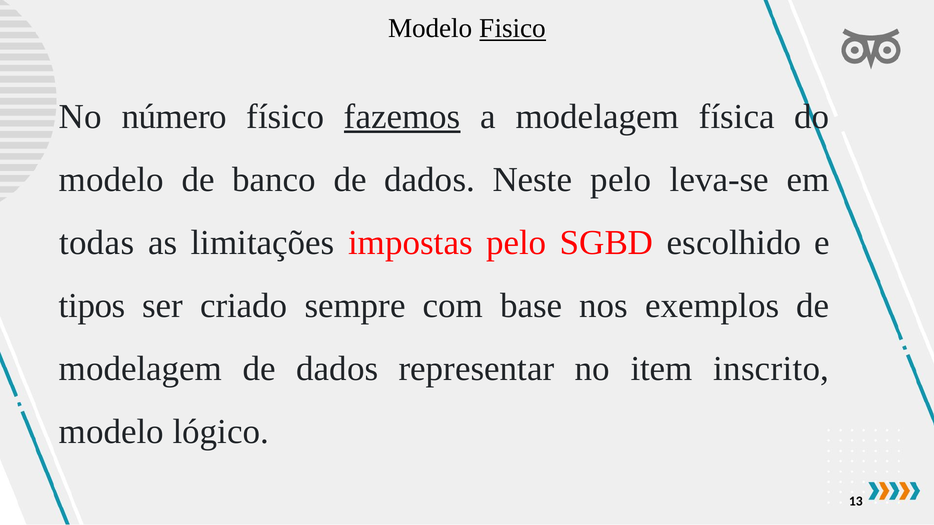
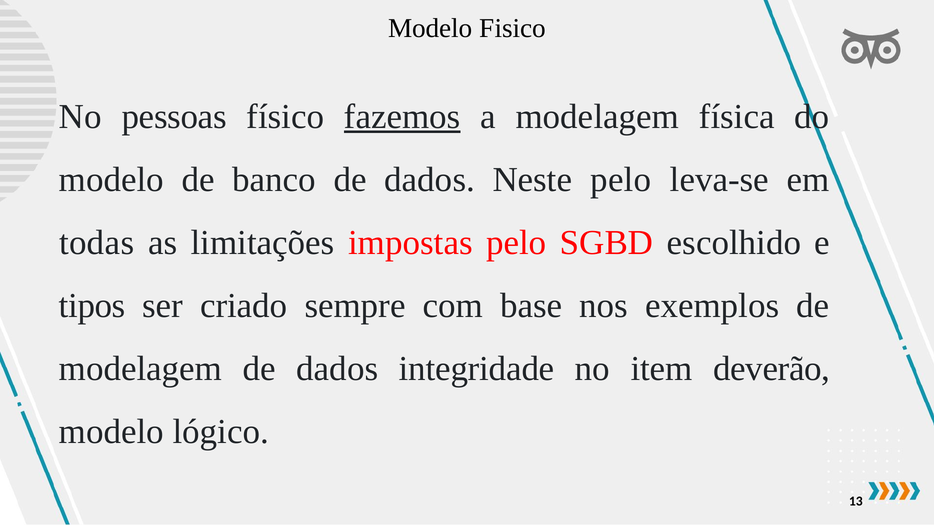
Fisico underline: present -> none (513, 28)
número: número -> pessoas (174, 117)
representar: representar -> integridade (477, 369)
inscrito: inscrito -> deverão (772, 369)
